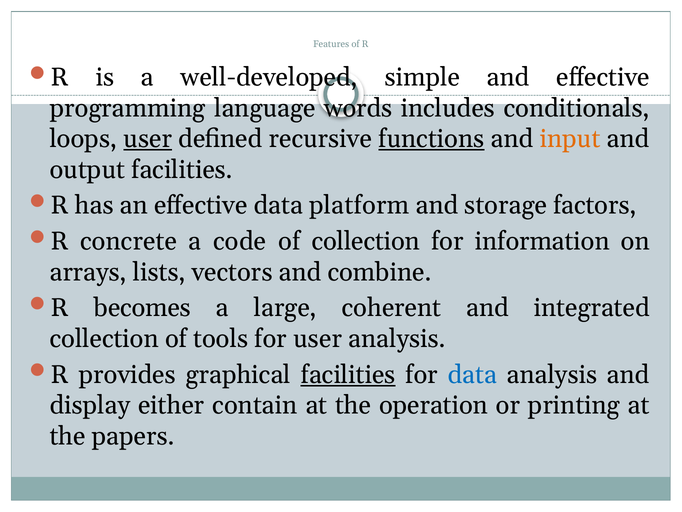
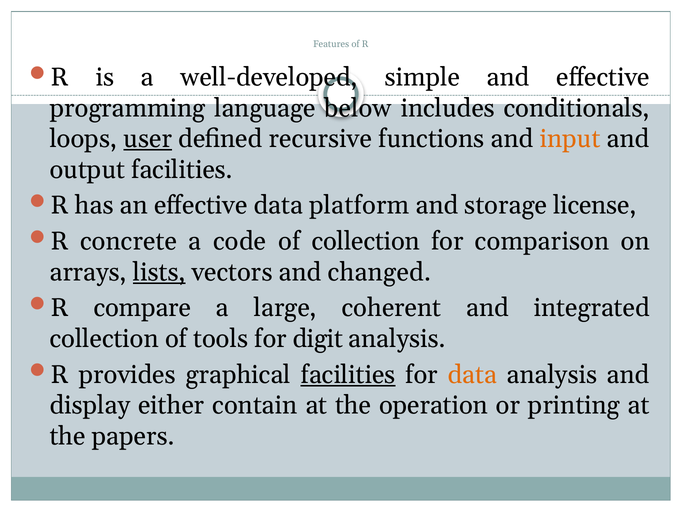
words: words -> below (358, 108)
functions underline: present -> none (431, 139)
factors: factors -> license (595, 205)
information: information -> comparison (542, 241)
lists underline: none -> present (159, 272)
combine: combine -> changed (379, 272)
becomes: becomes -> compare (142, 308)
for user: user -> digit (318, 338)
data colour: blue -> orange (472, 374)
